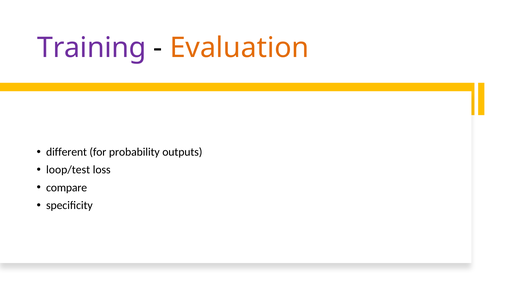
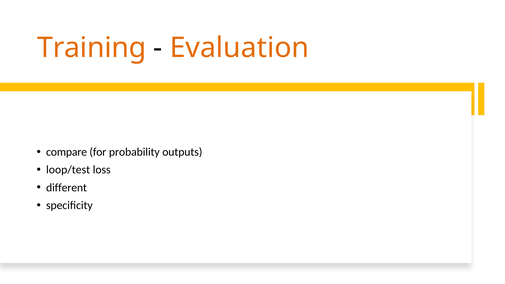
Training colour: purple -> orange (92, 48)
different: different -> compare (67, 152)
compare: compare -> different (67, 188)
